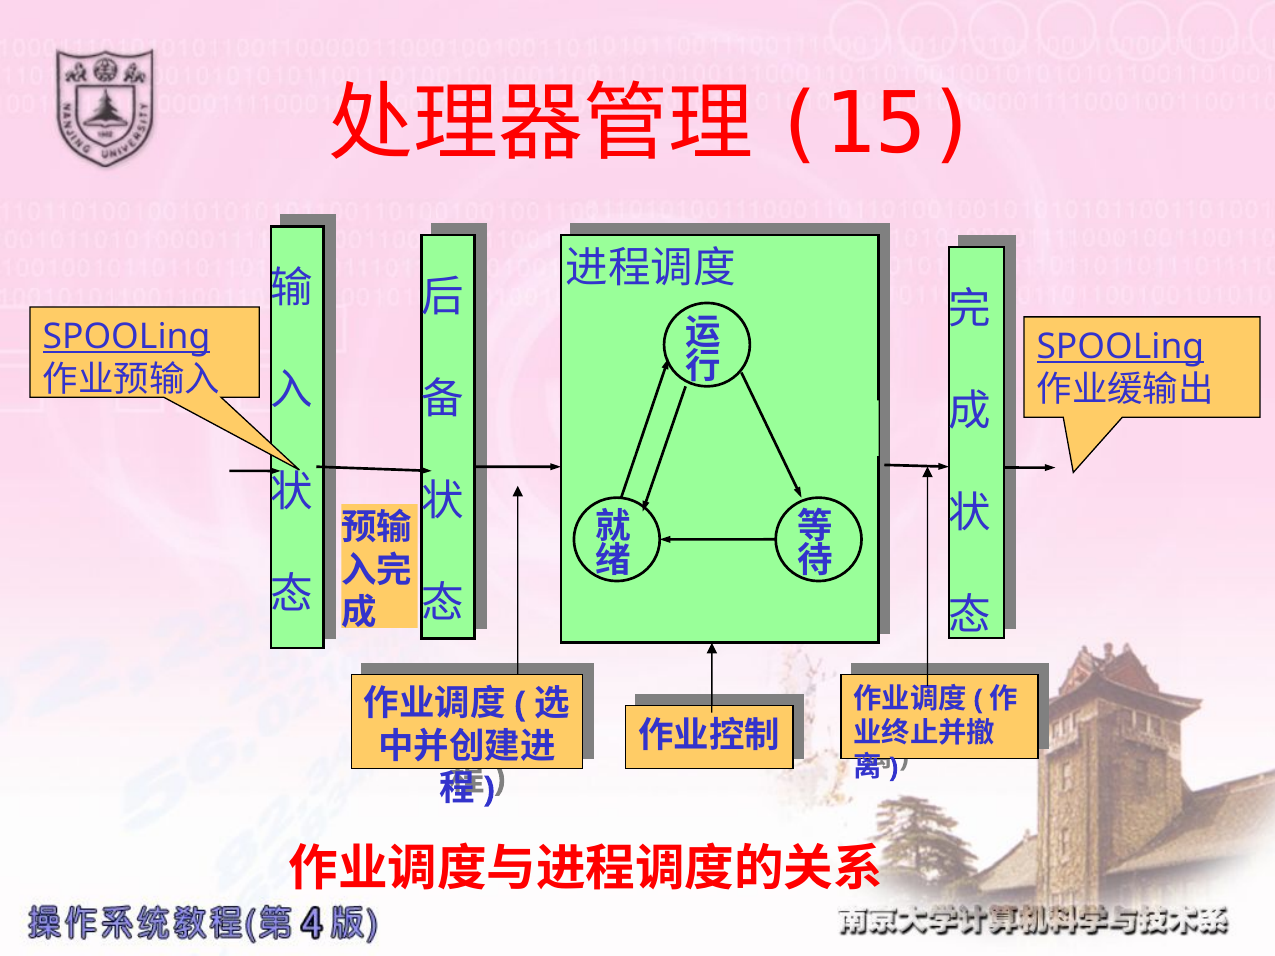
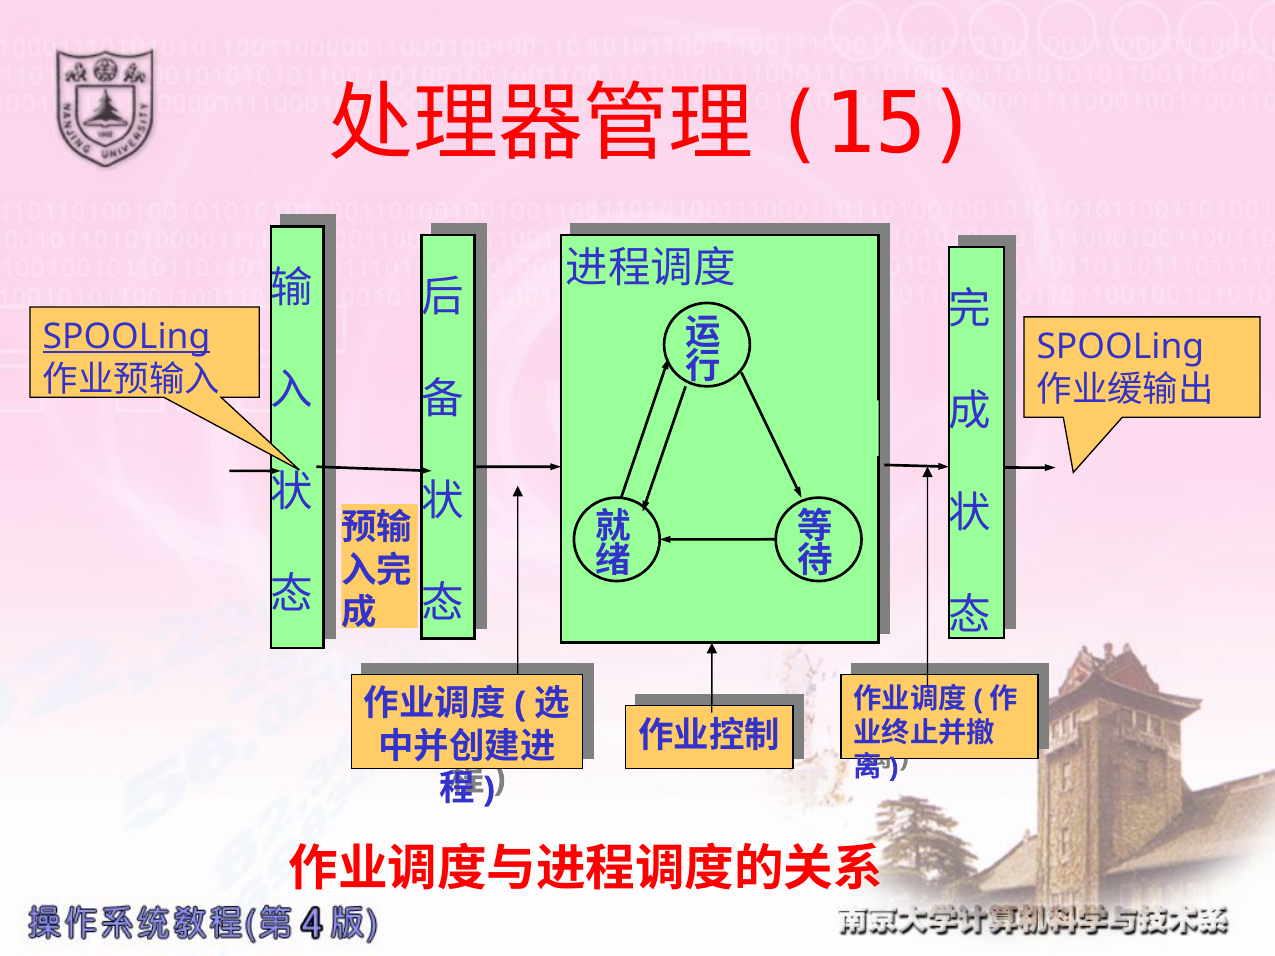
SPOOLing underline: present -> none (1120, 347)
